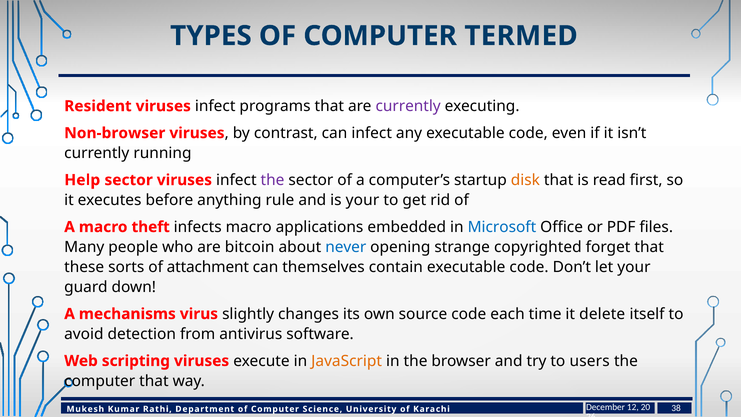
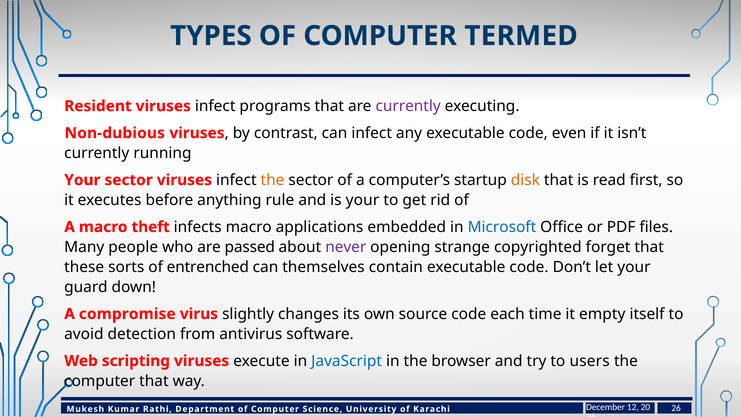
Non-browser: Non-browser -> Non-dubious (115, 133)
Help: Help -> Your (82, 180)
the colour: purple -> orange (273, 180)
bitcoin: bitcoin -> passed (250, 247)
never colour: blue -> purple (346, 247)
attachment: attachment -> entrenched (208, 267)
mechanisms: mechanisms -> compromise (127, 314)
delete: delete -> empty (602, 314)
JavaScript colour: orange -> blue (347, 361)
38: 38 -> 26 (676, 408)
